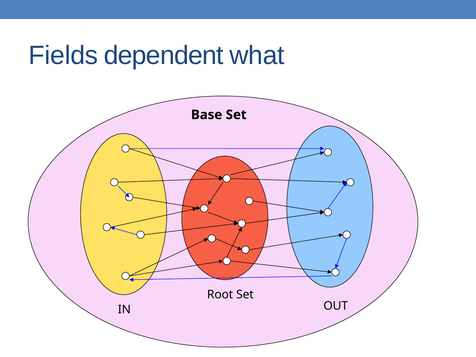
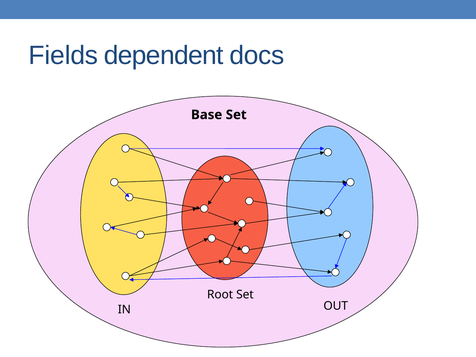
what: what -> docs (257, 55)
